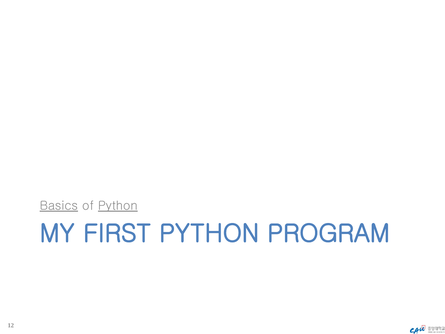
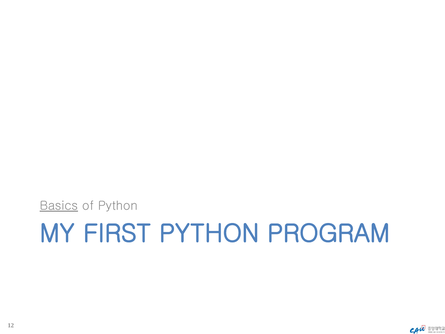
Python underline: present -> none (118, 206)
